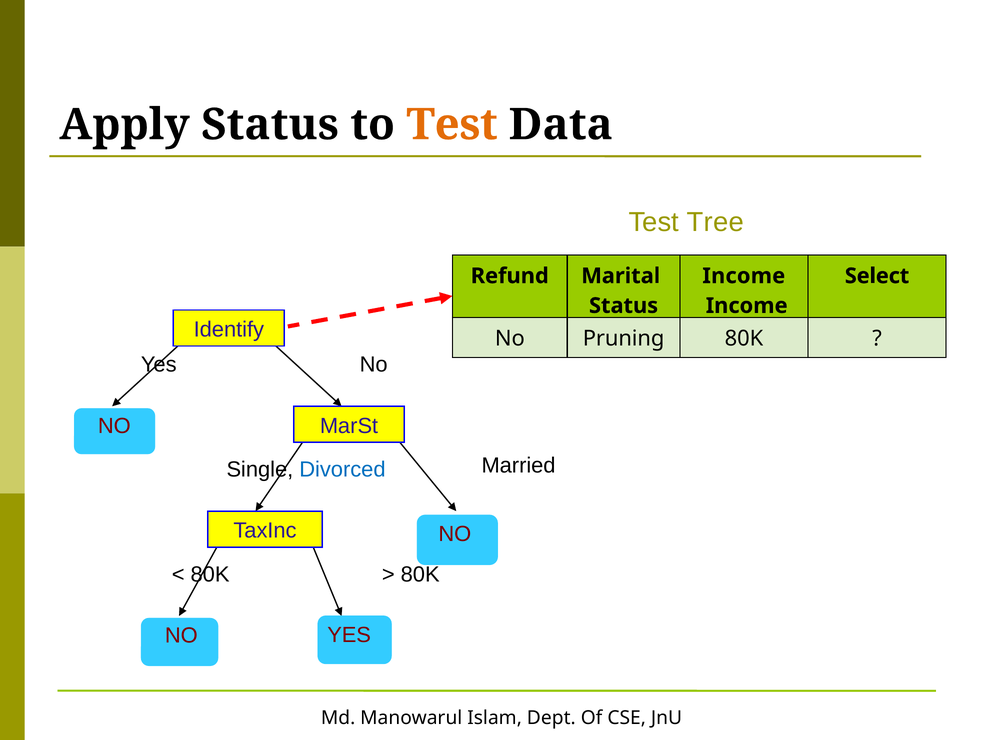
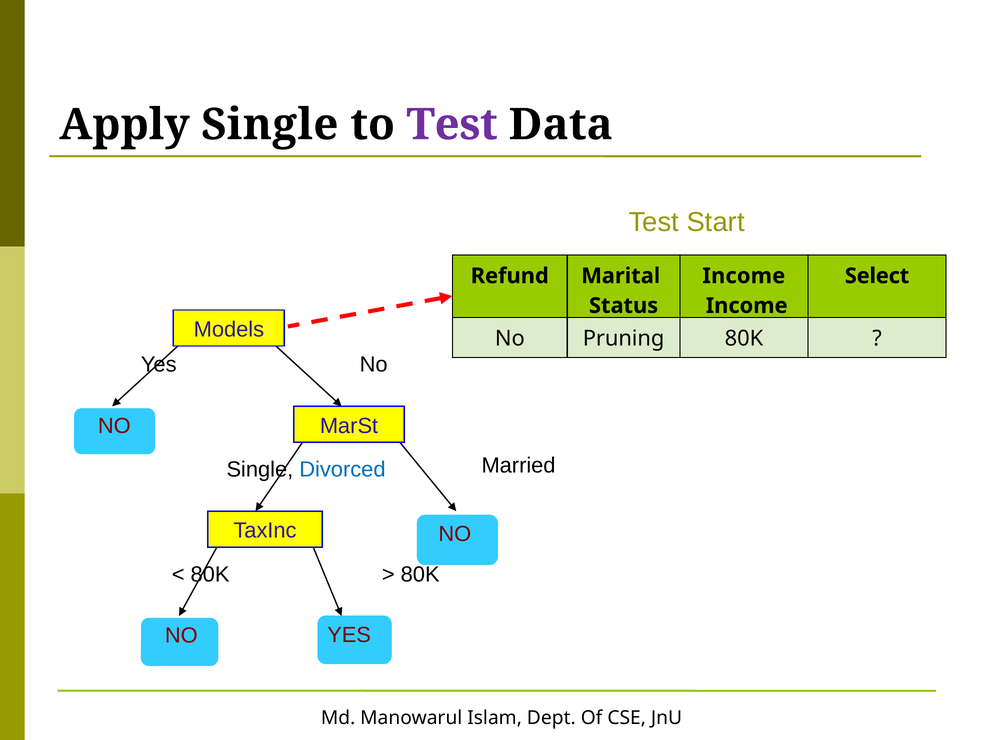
Apply Status: Status -> Single (270, 125)
Test colour: orange -> purple (452, 125)
Tree: Tree -> Start (716, 222)
Identify: Identify -> Models (229, 330)
